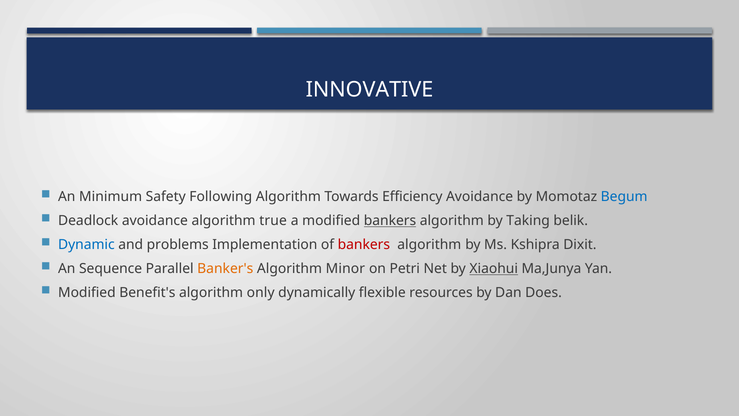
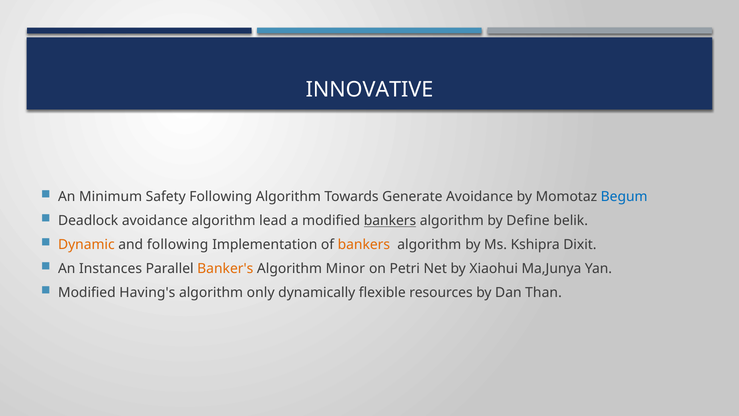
Efficiency: Efficiency -> Generate (412, 197)
true: true -> lead (273, 221)
Taking: Taking -> Define (528, 221)
Dynamic colour: blue -> orange (86, 245)
and problems: problems -> following (178, 245)
bankers colour: red -> orange (364, 245)
Sequence: Sequence -> Instances (111, 269)
Xiaohui underline: present -> none (494, 269)
Benefit's: Benefit's -> Having's (147, 293)
Does: Does -> Than (544, 293)
